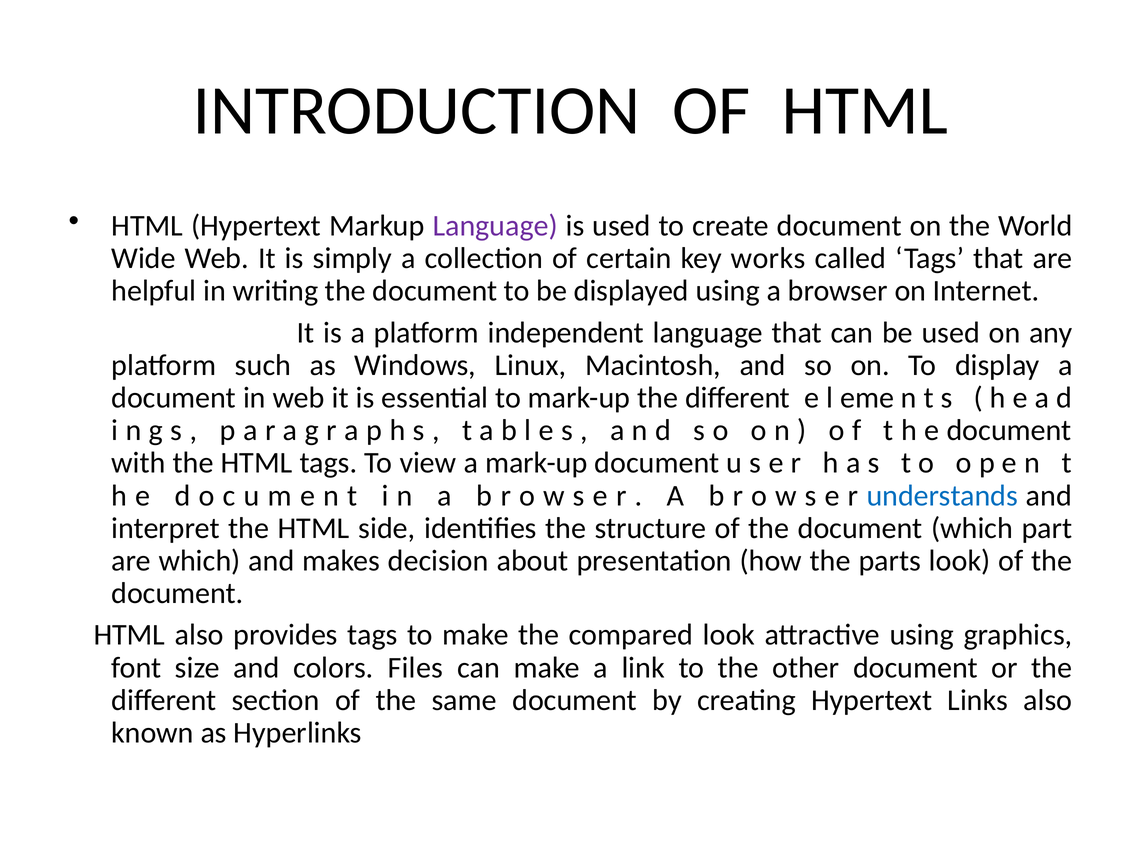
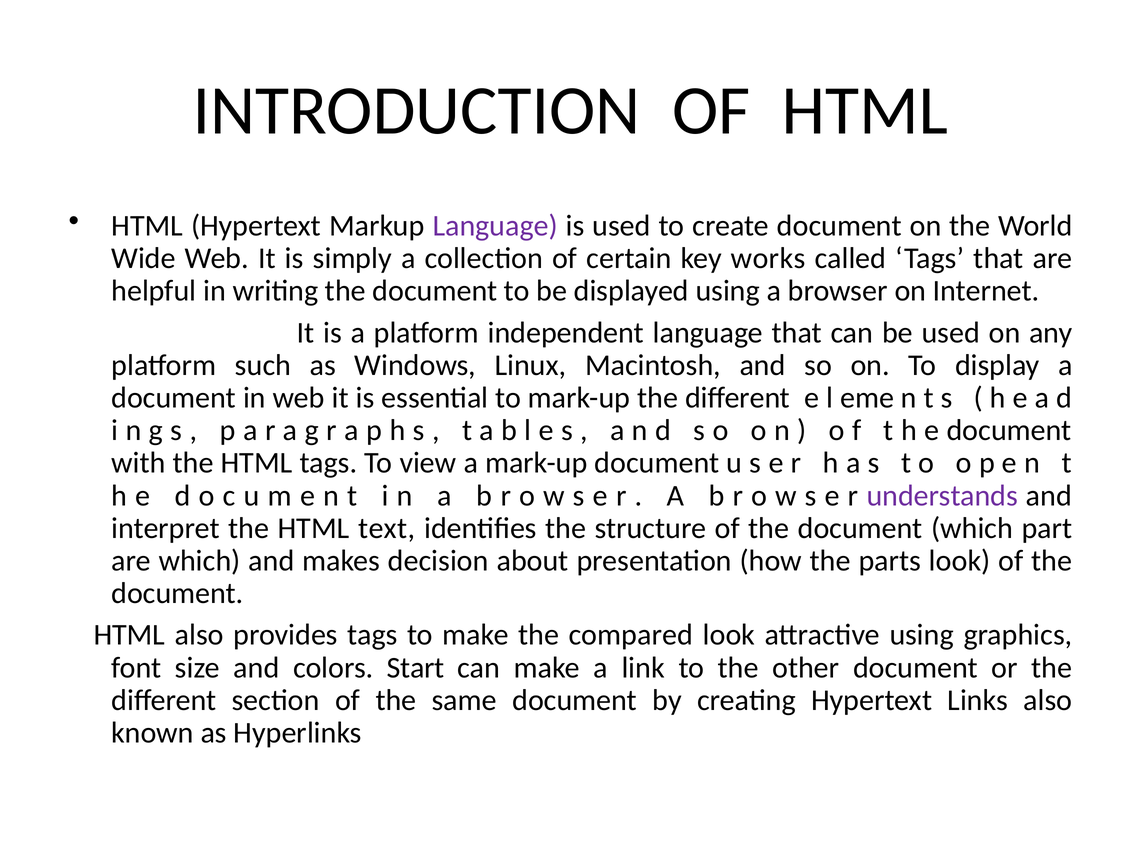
understands colour: blue -> purple (942, 495)
side: side -> text (387, 528)
Files: Files -> Start (416, 667)
